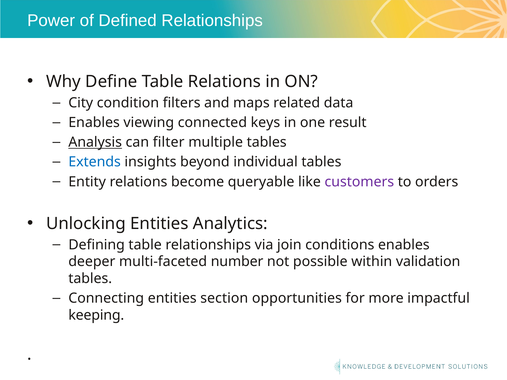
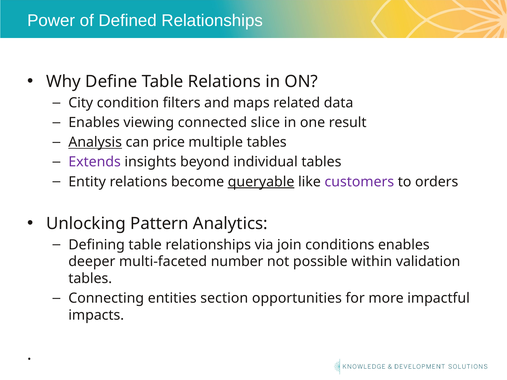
keys: keys -> slice (265, 123)
filter: filter -> price (169, 142)
Extends colour: blue -> purple (95, 162)
queryable underline: none -> present (261, 182)
Unlocking Entities: Entities -> Pattern (159, 224)
keeping: keeping -> impacts (96, 315)
